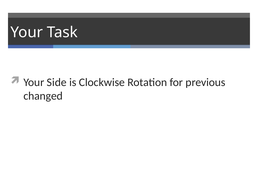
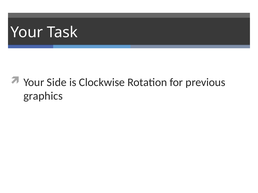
changed: changed -> graphics (43, 96)
